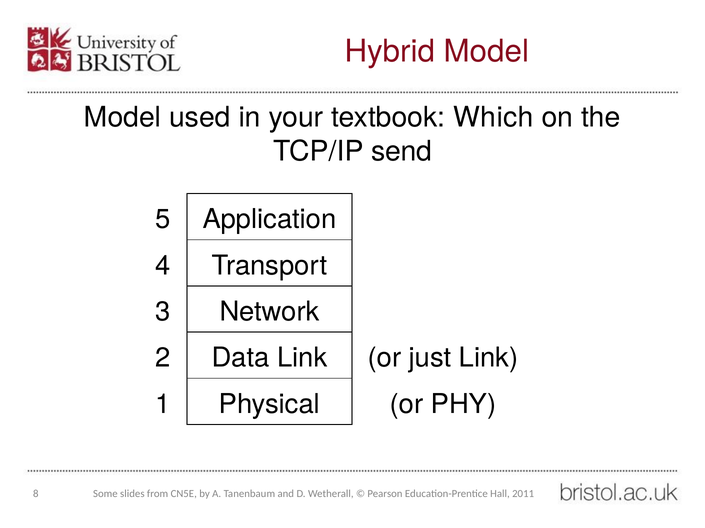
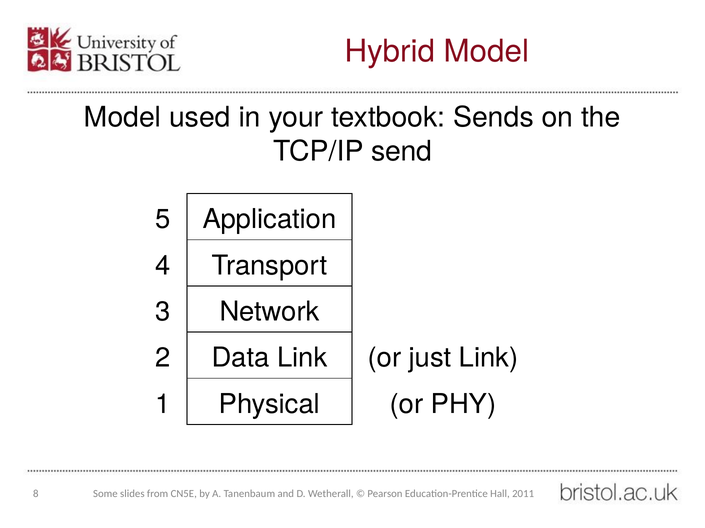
Which: Which -> Sends (494, 118)
